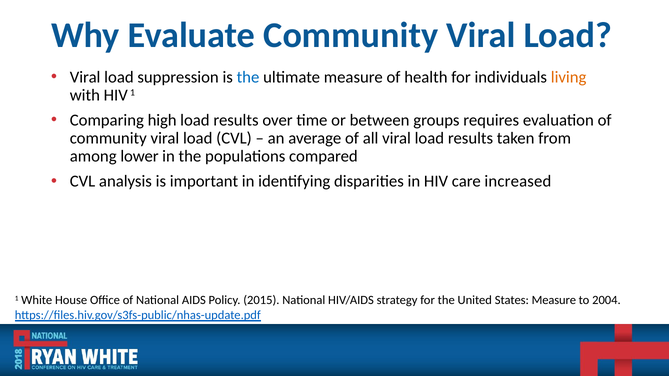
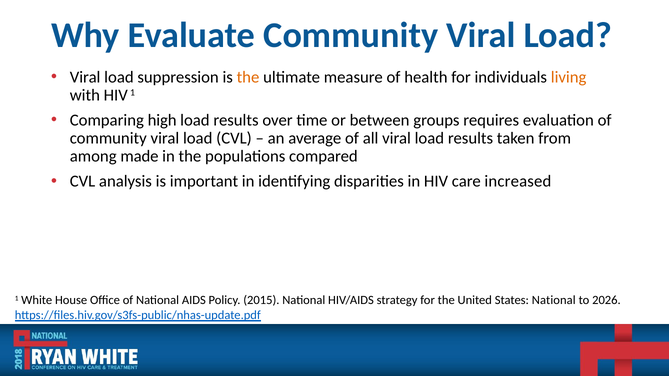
the colour: blue -> orange (248, 77)
lower: lower -> made (139, 156)
States Measure: Measure -> National (554, 301)
2004: 2004 -> 2026 (606, 301)
